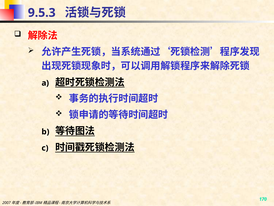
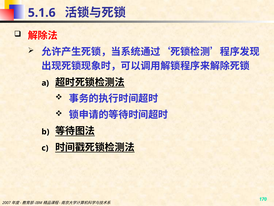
9.5.3: 9.5.3 -> 5.1.6 (42, 13)
